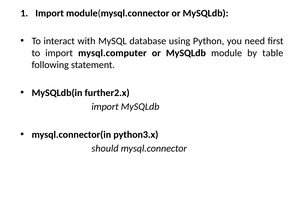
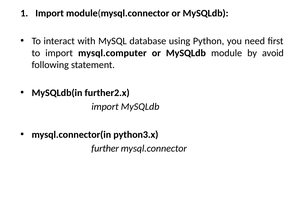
table: table -> avoid (273, 53)
should: should -> further (105, 149)
